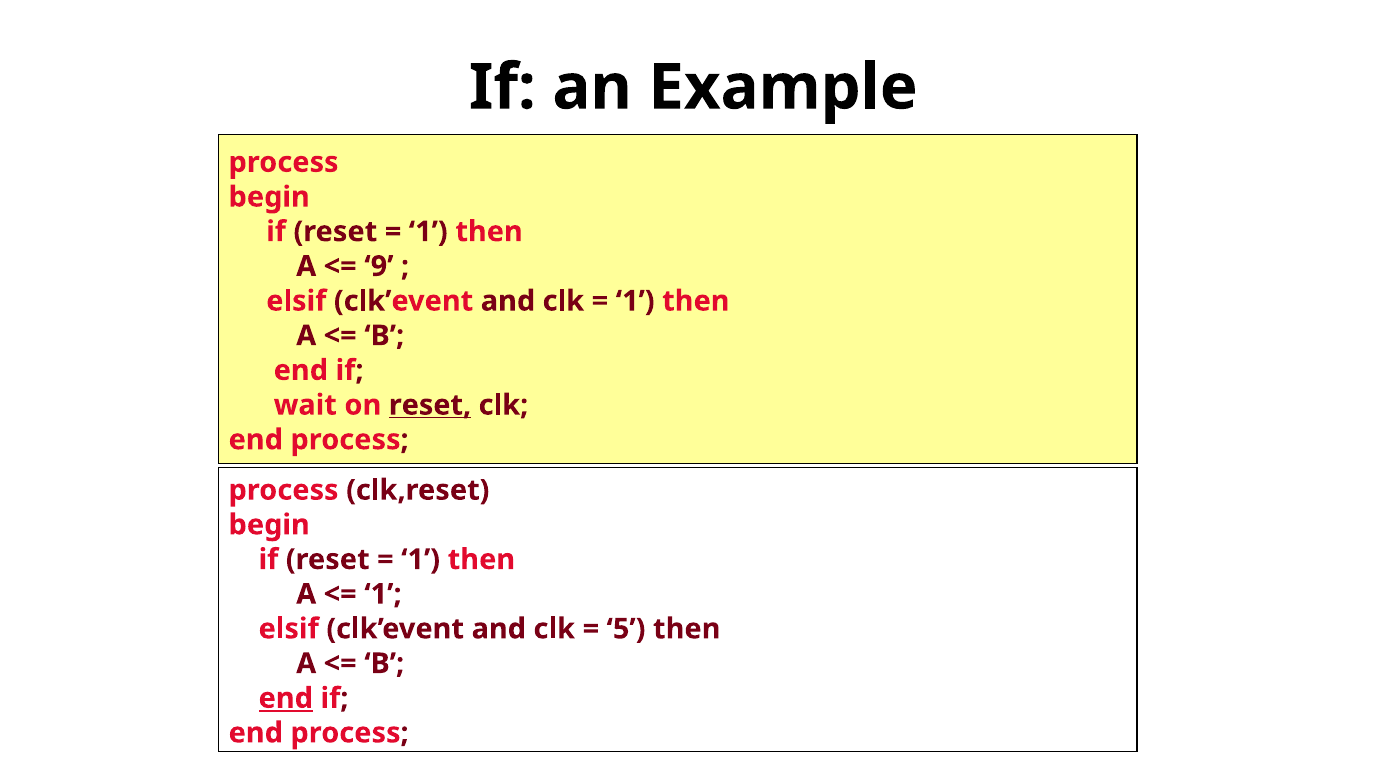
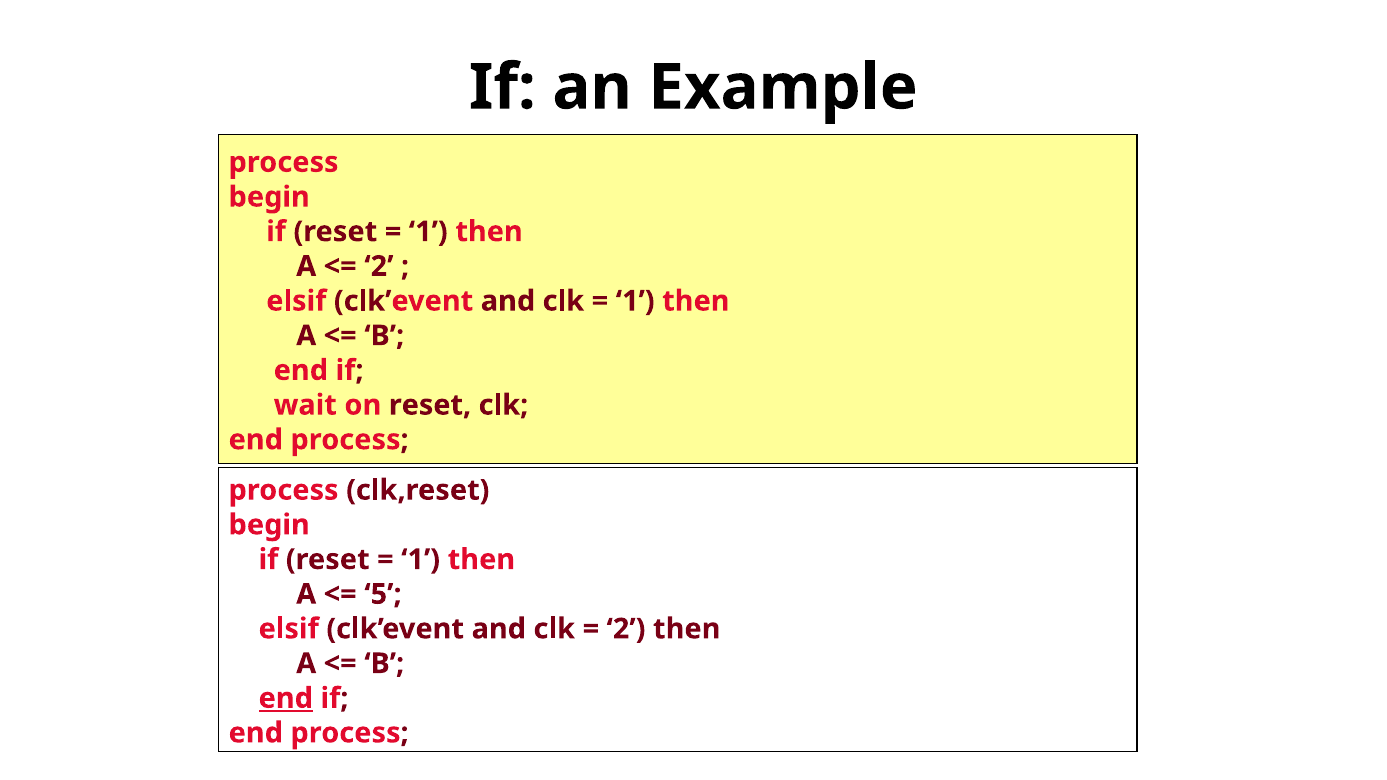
9: 9 -> 2 (379, 266)
reset underline: present -> none (430, 405)
1: 1 -> 5 (383, 594)
5: 5 -> 2 (626, 629)
